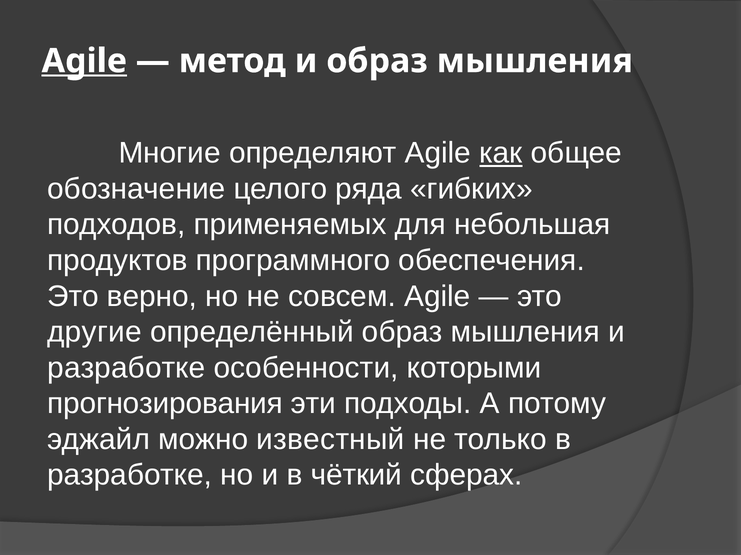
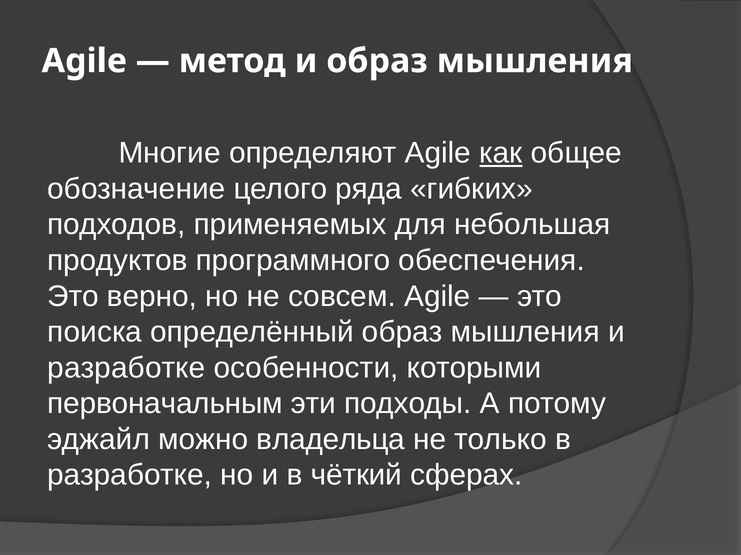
Agile underline: present -> none (84, 61)
другие: другие -> поиска (95, 332)
прогнозирования: прогнозирования -> первоначальным (165, 404)
известный: известный -> владельца (331, 440)
